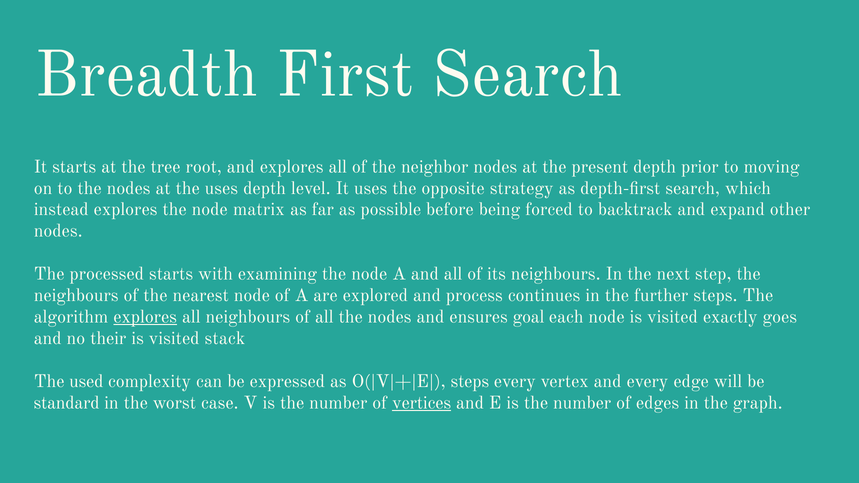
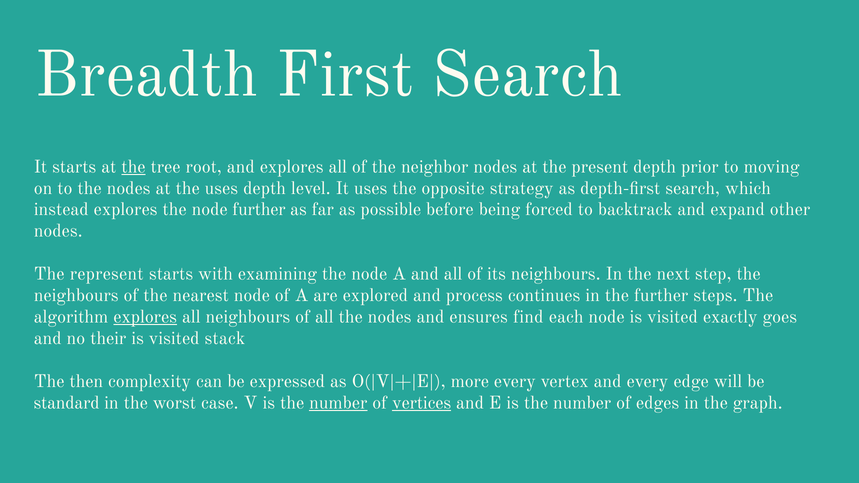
the underline: none -> present (133, 167)
node matrix: matrix -> further (259, 210)
processed: processed -> represent (107, 274)
goal: goal -> find (528, 317)
used: used -> then (86, 381)
steps: steps -> more (470, 381)
number underline: none -> present (338, 403)
